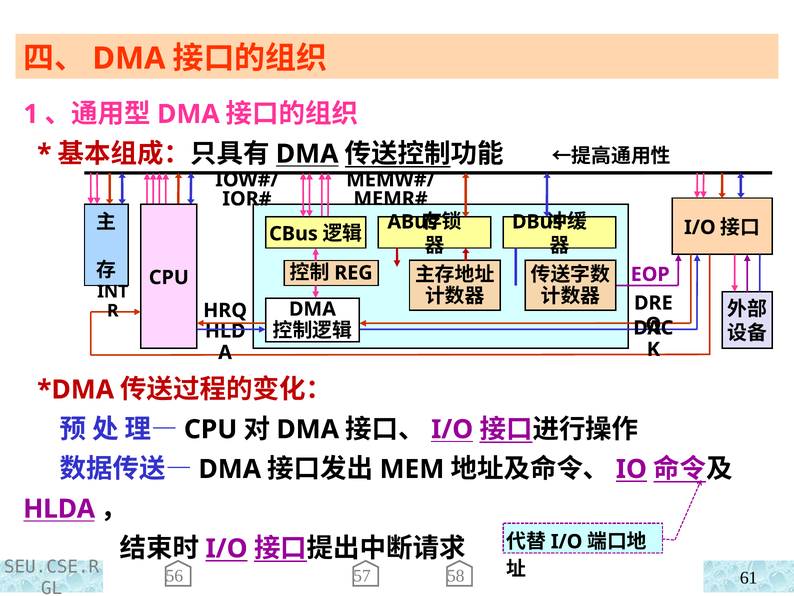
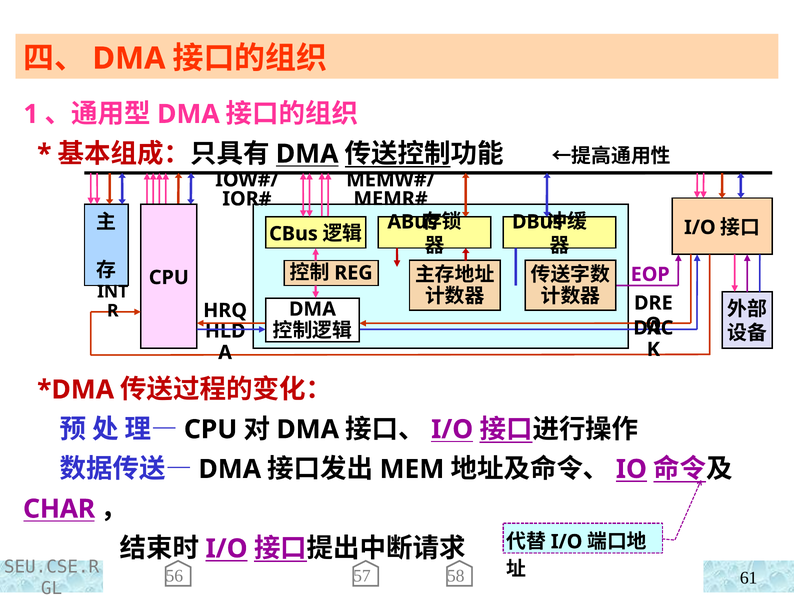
HLDA: HLDA -> CHAR (59, 508)
